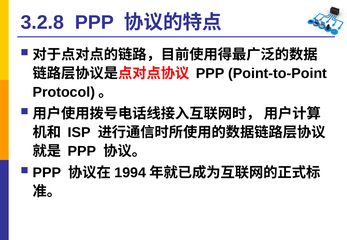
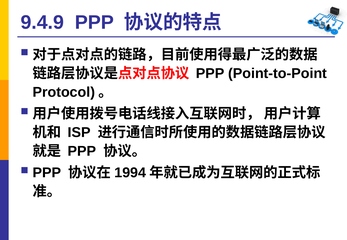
3.2.8: 3.2.8 -> 9.4.9 (42, 22)
